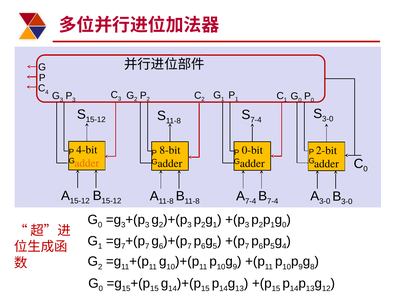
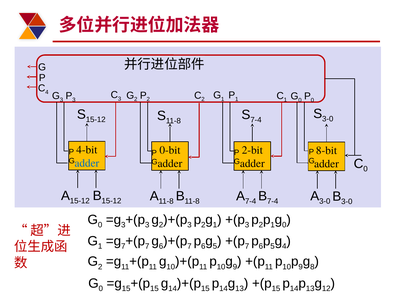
8-bit: 8-bit -> 0-bit (170, 150)
0-bit: 0-bit -> 2-bit (252, 150)
2-bit: 2-bit -> 8-bit (327, 150)
adder colour: orange -> blue (87, 163)
